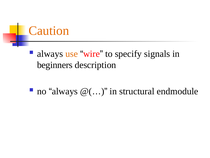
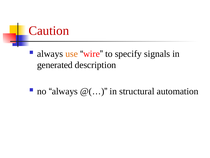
Caution colour: orange -> red (49, 31)
beginners: beginners -> generated (55, 65)
endmodule: endmodule -> automation (178, 91)
